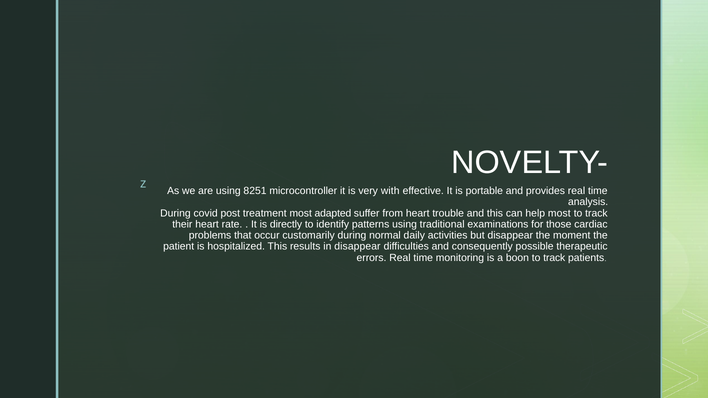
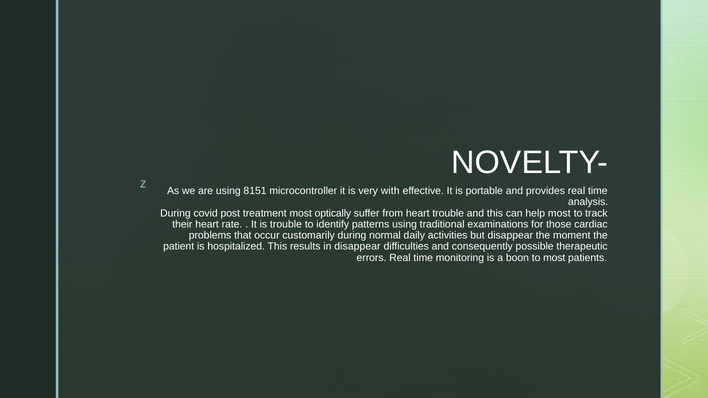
8251: 8251 -> 8151 (255, 191)
adapted: adapted -> optically (333, 213)
is directly: directly -> trouble (286, 224)
boon to track: track -> most (554, 258)
